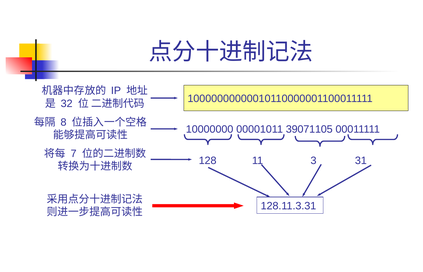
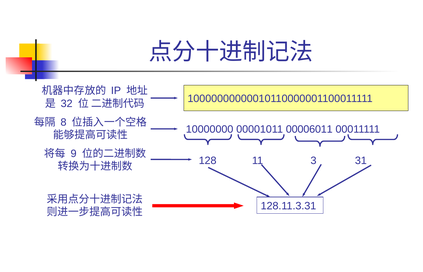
39071105: 39071105 -> 00006011 (309, 129)
7: 7 -> 9 (74, 154)
